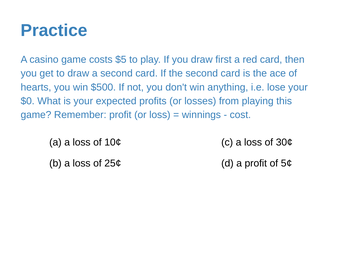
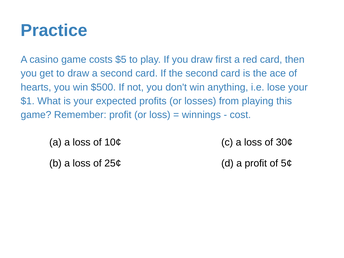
$0: $0 -> $1 (28, 101)
